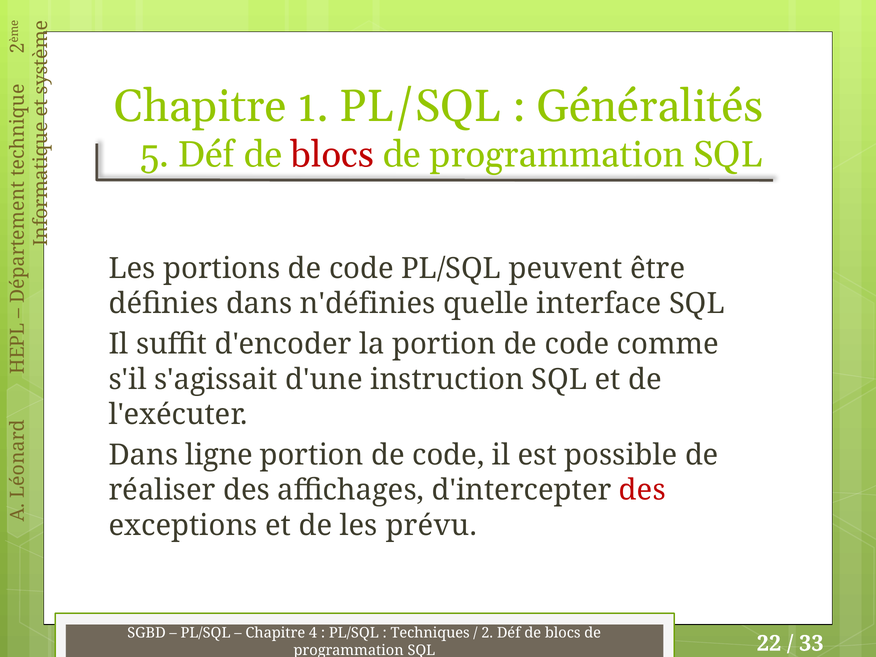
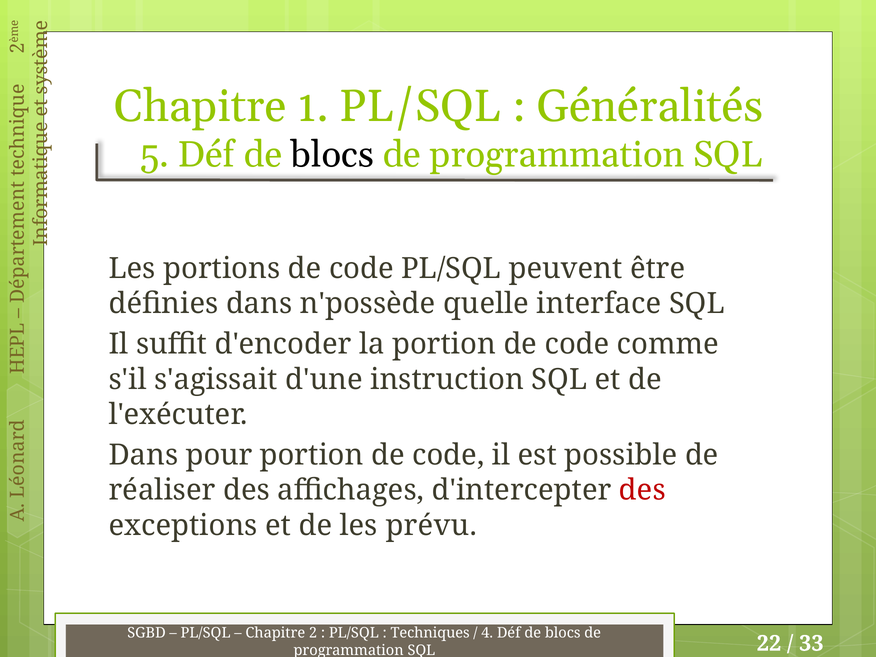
blocs colour: red -> black (332, 155)
n'définies: n'définies -> n'possède (368, 303)
ligne: ligne -> pour (219, 455)
Chapitre 4: 4 -> 2 (313, 633)
2: 2 -> 4 (487, 633)
